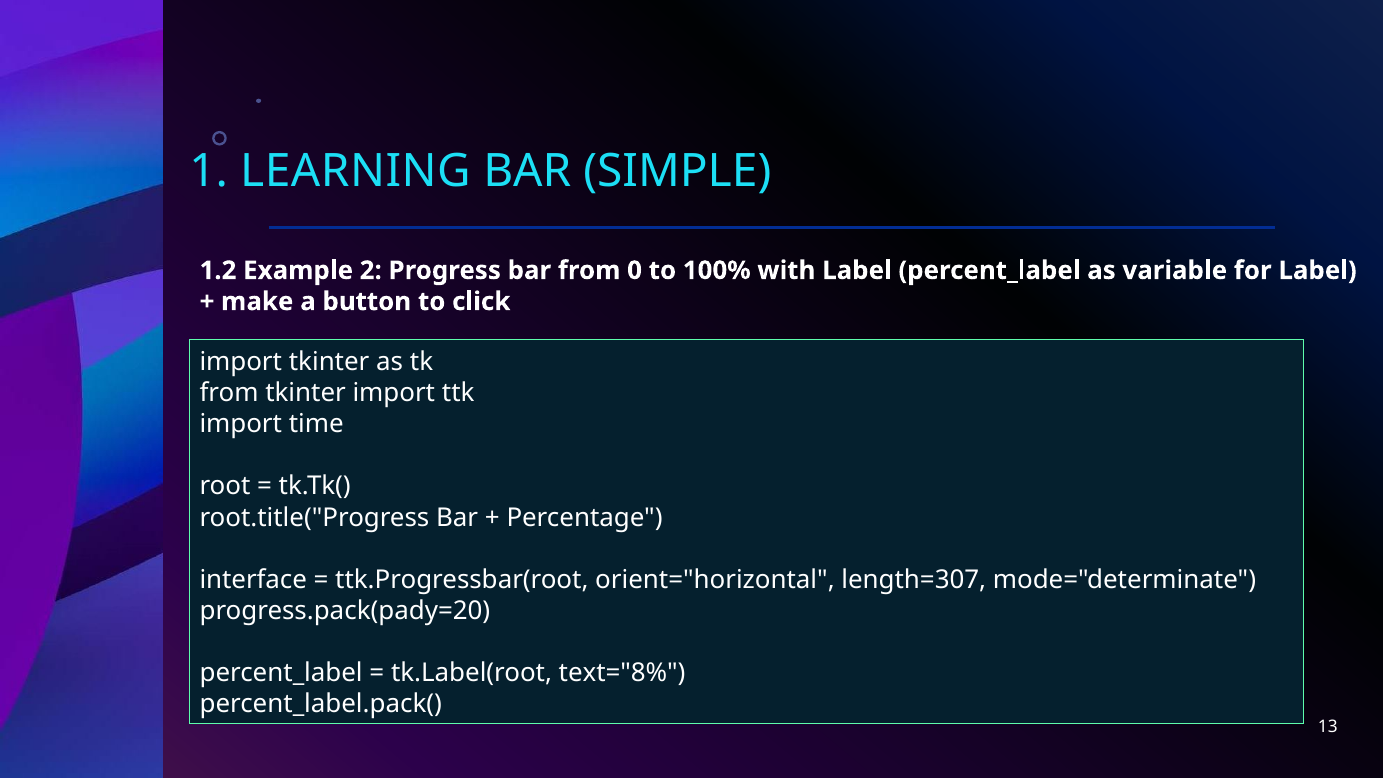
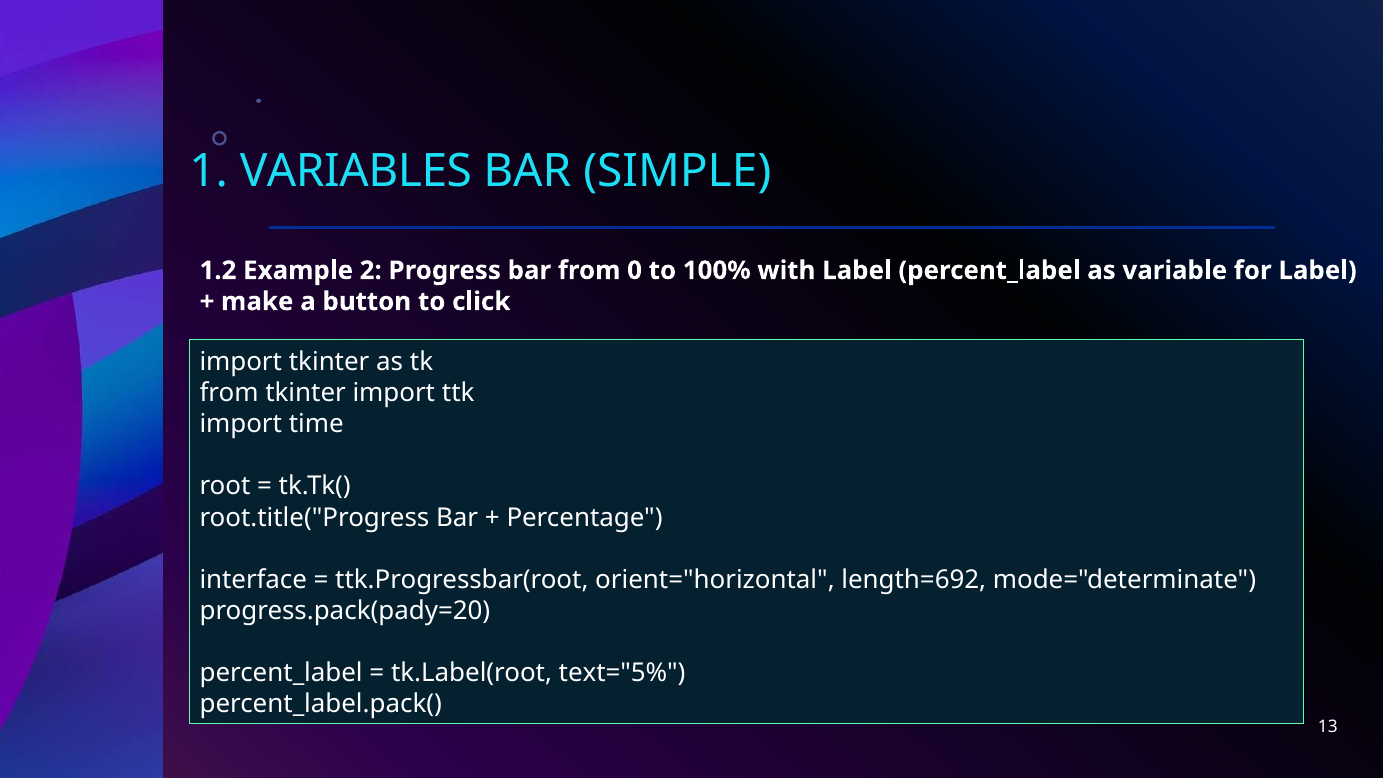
LEARNING: LEARNING -> VARIABLES (356, 171)
length=307: length=307 -> length=692 (914, 580)
text="8%: text="8% -> text="5% (622, 673)
